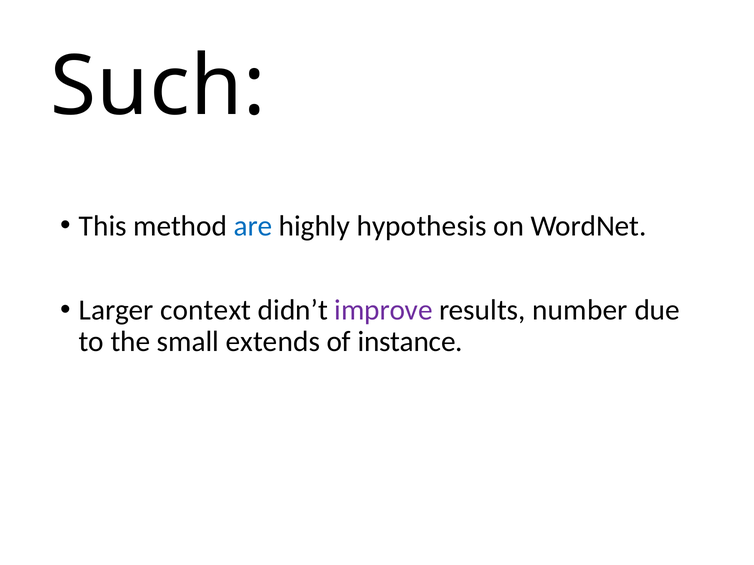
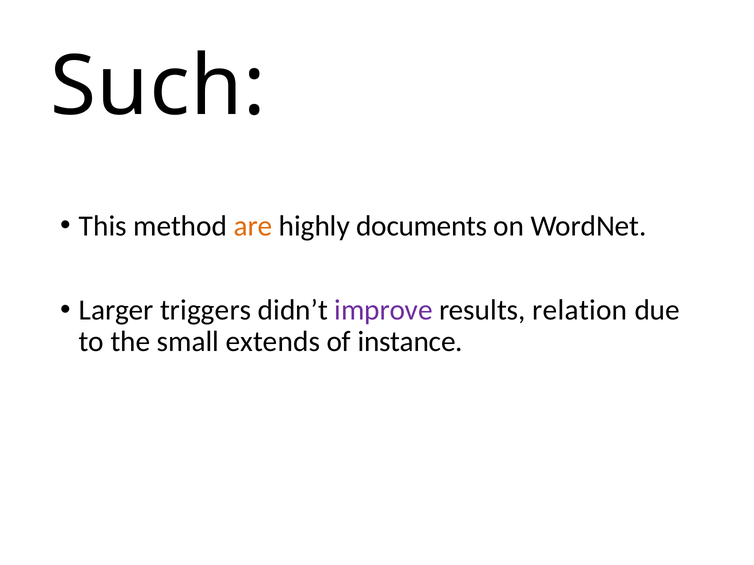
are colour: blue -> orange (253, 226)
hypothesis: hypothesis -> documents (422, 226)
context: context -> triggers (206, 310)
number: number -> relation (580, 310)
